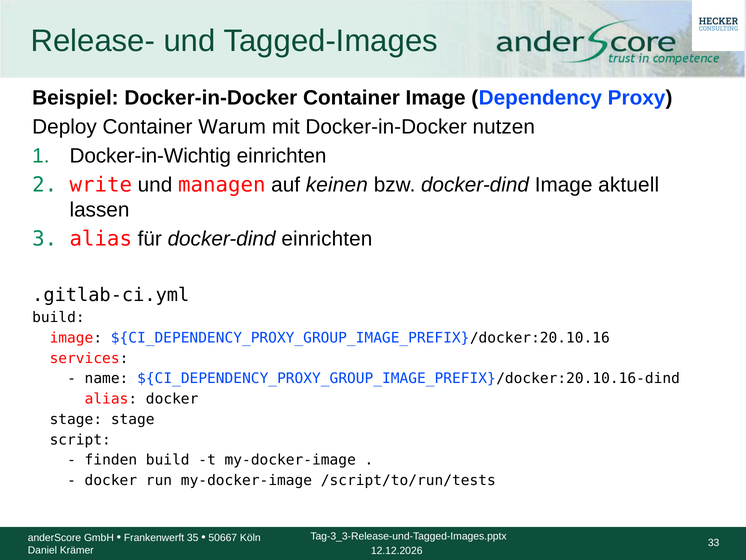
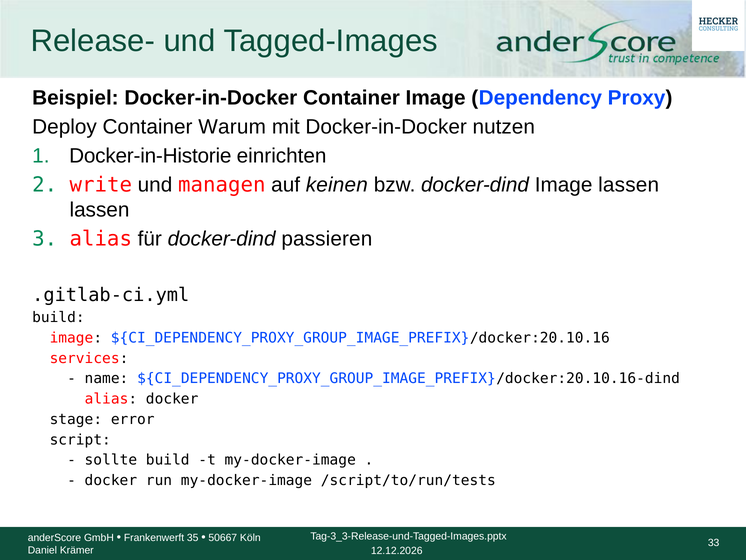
Docker-in-Wichtig: Docker-in-Wichtig -> Docker-in-Historie (150, 156)
Image aktuell: aktuell -> lassen (629, 185)
docker-dind einrichten: einrichten -> passieren (327, 239)
stage stage: stage -> error (133, 419)
finden: finden -> sollte (111, 460)
